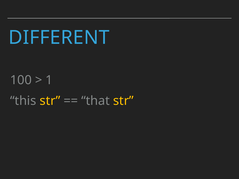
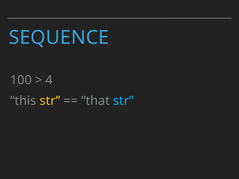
DIFFERENT: DIFFERENT -> SEQUENCE (59, 38)
1: 1 -> 4 (49, 80)
str colour: yellow -> light blue (123, 101)
